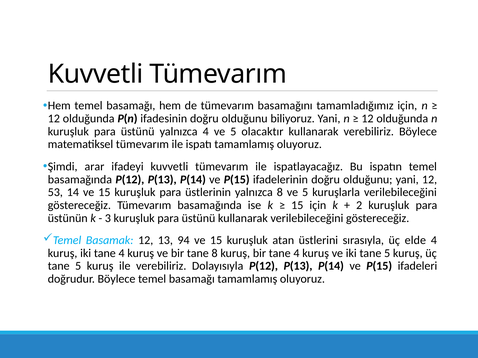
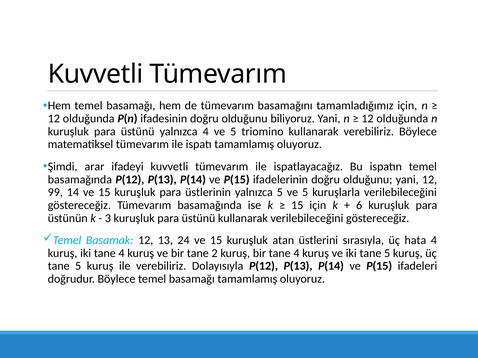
olacaktır: olacaktır -> triomino (262, 132)
53: 53 -> 99 (55, 193)
yalnızca 8: 8 -> 5 (280, 193)
2: 2 -> 6 (359, 205)
94: 94 -> 24 (184, 241)
elde: elde -> hata (415, 241)
tane 8: 8 -> 2 (215, 253)
